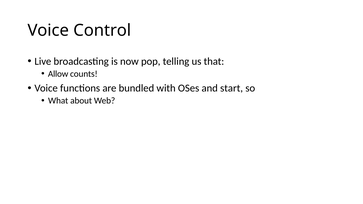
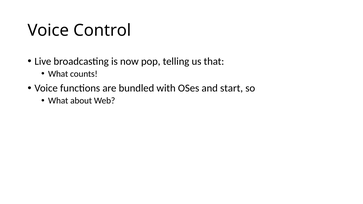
Allow: Allow -> What (58, 74)
